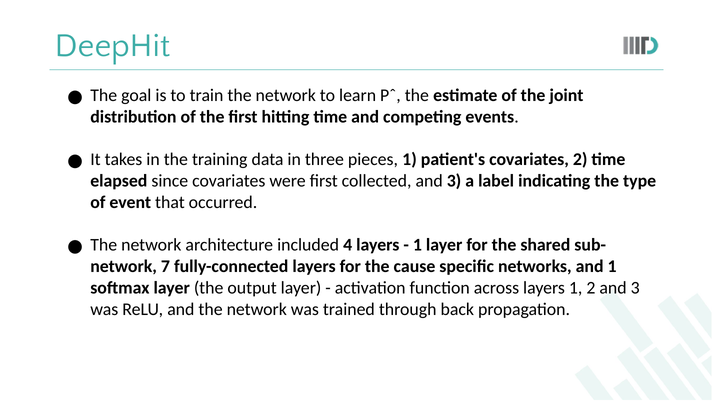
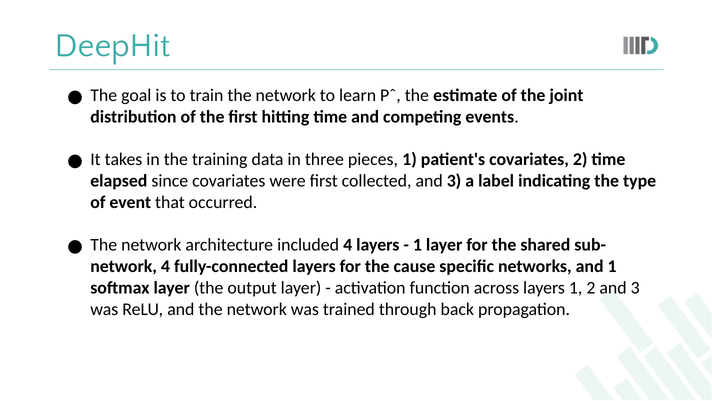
network 7: 7 -> 4 (165, 266)
